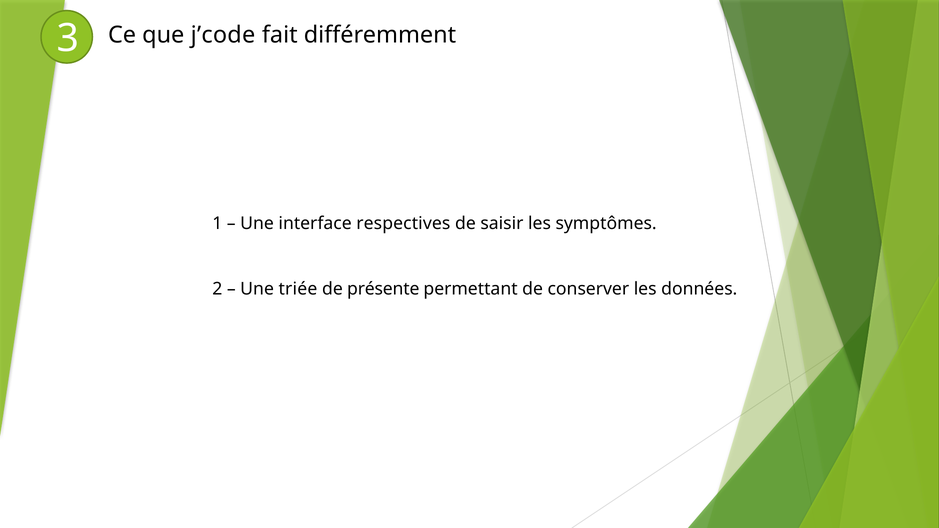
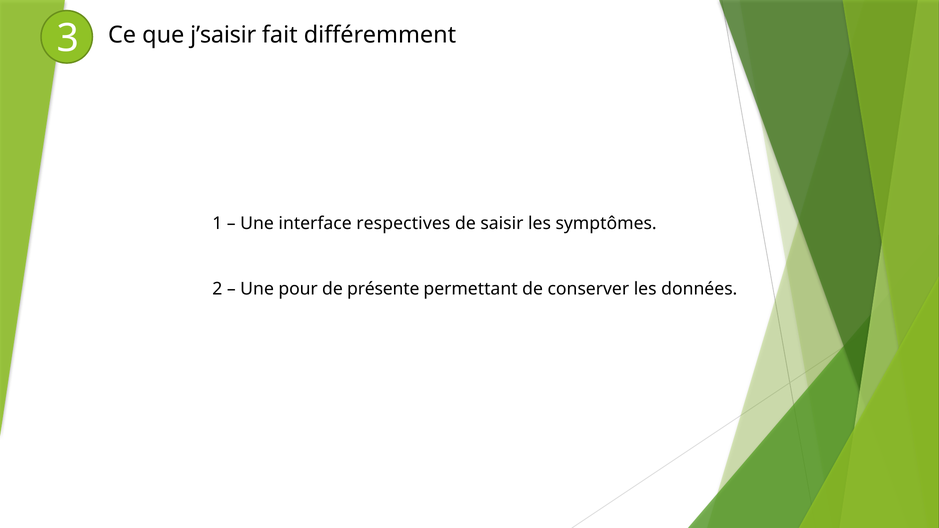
j’code: j’code -> j’saisir (223, 35)
triée: triée -> pour (298, 289)
